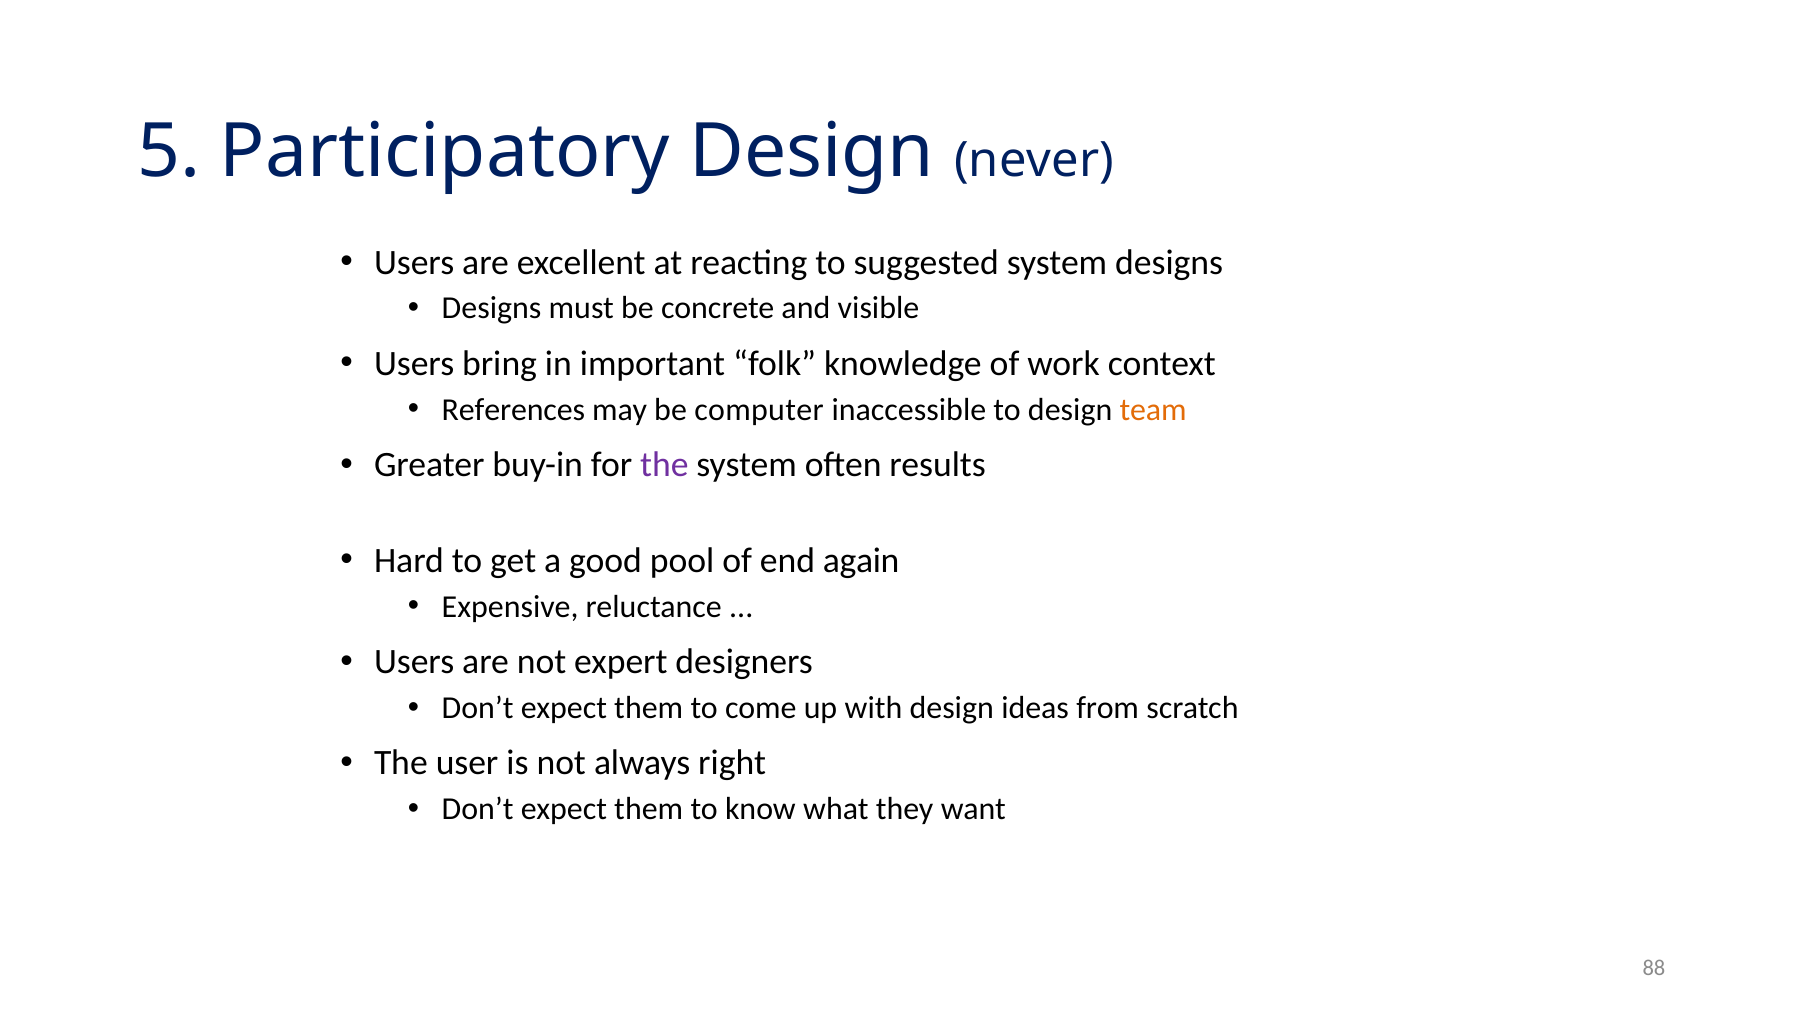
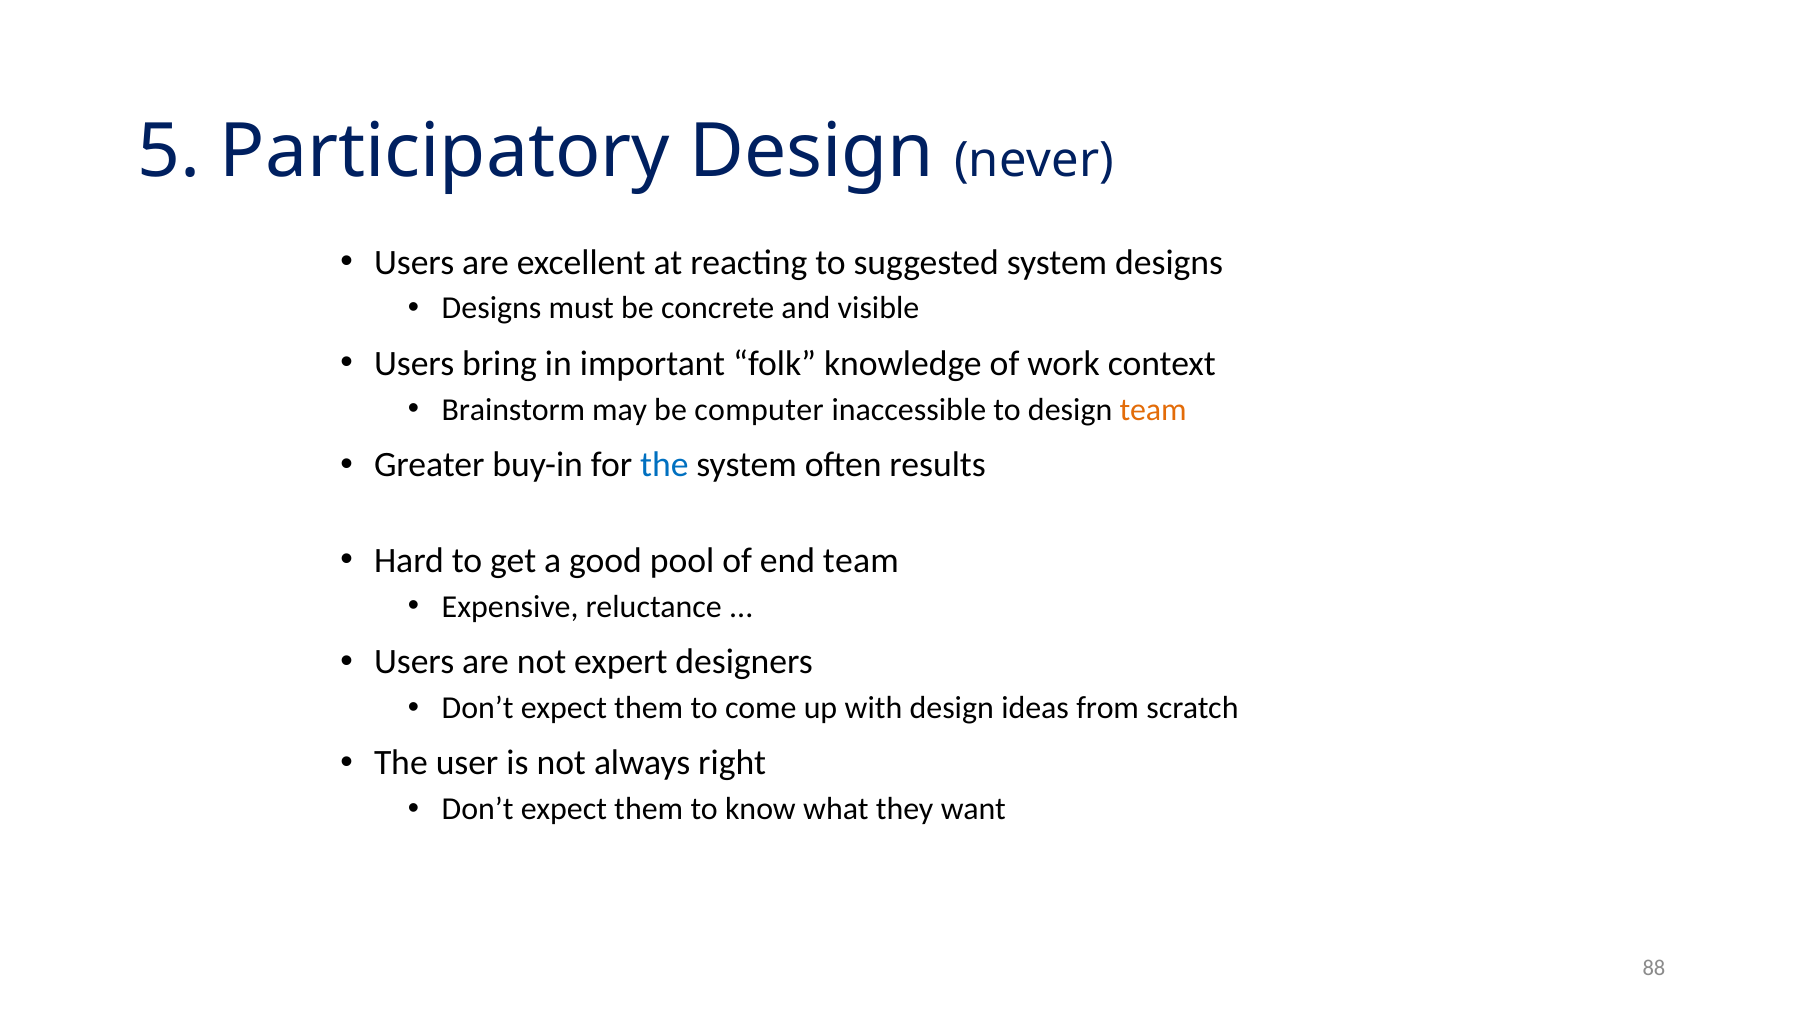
References: References -> Brainstorm (513, 410)
the colour: purple -> blue (664, 465)
end again: again -> team (861, 561)
